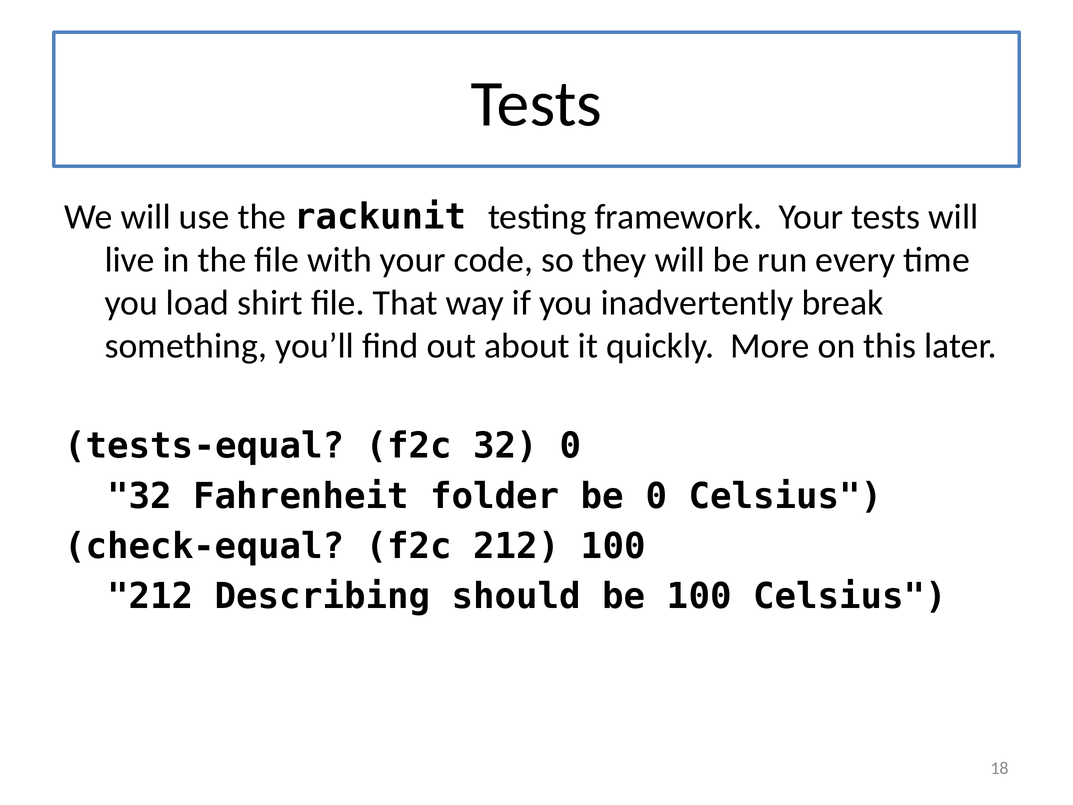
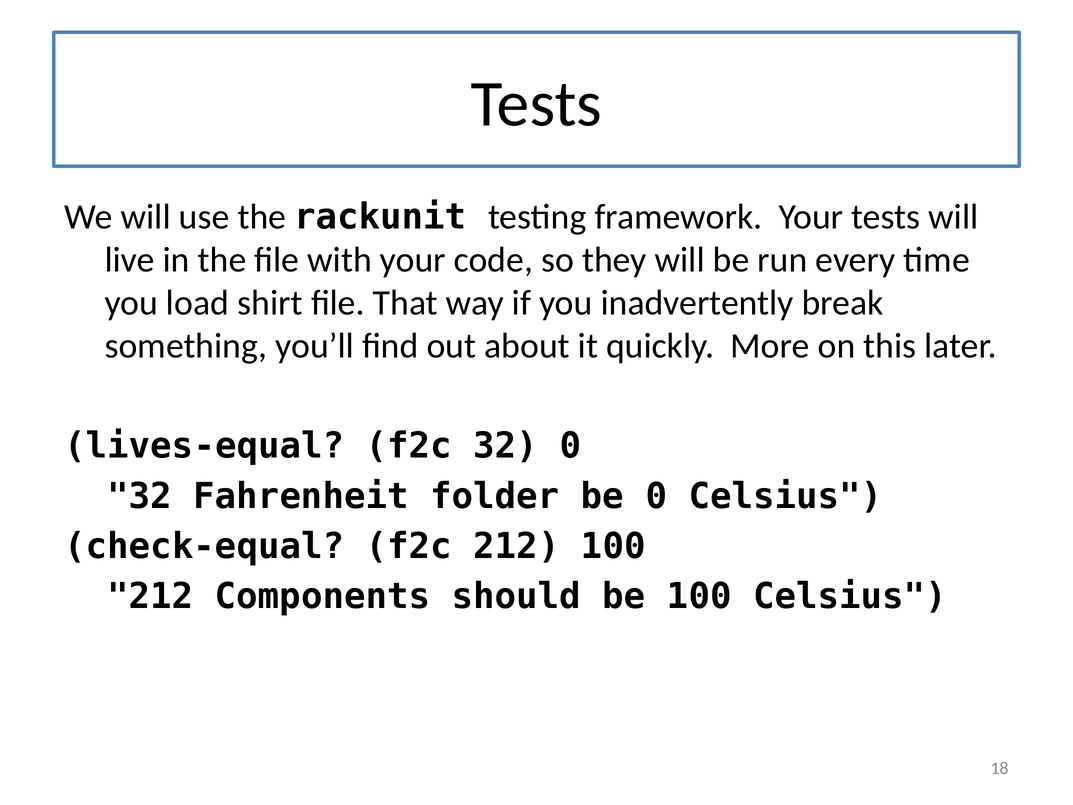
tests-equal: tests-equal -> lives-equal (204, 446)
Describing: Describing -> Components (323, 596)
